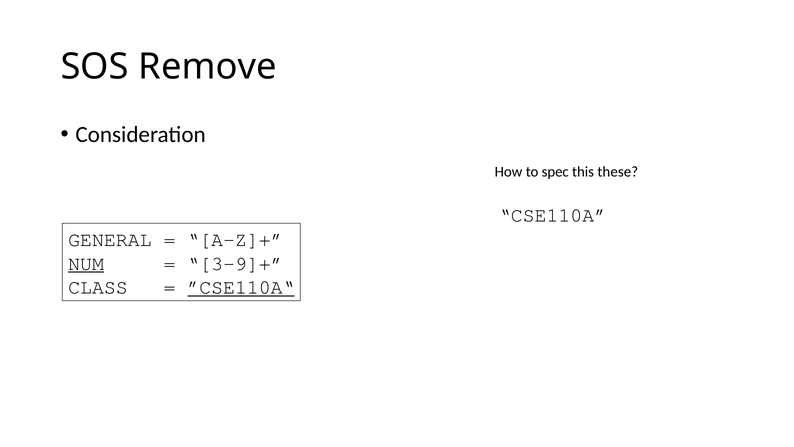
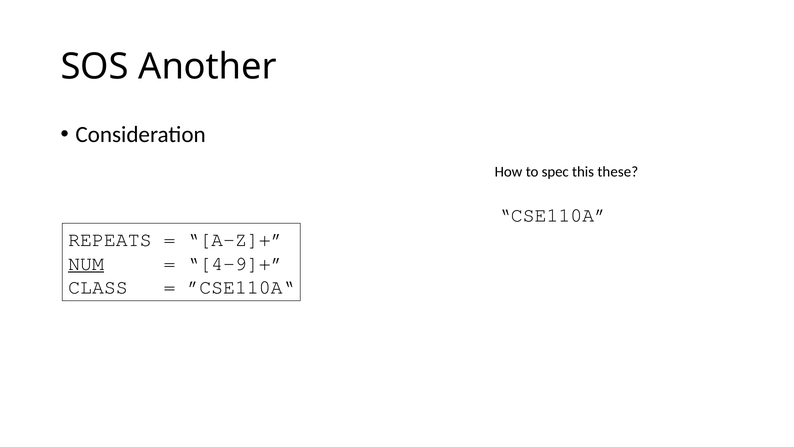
Remove: Remove -> Another (208, 67)
GENERAL: GENERAL -> REPEATS (110, 240)
3-9]+: 3-9]+ -> 4-9]+ (235, 263)
”CSE110A“ underline: present -> none (241, 287)
